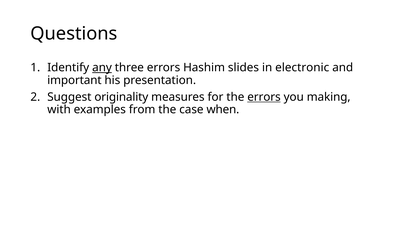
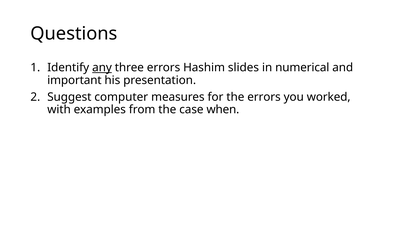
electronic: electronic -> numerical (302, 67)
originality: originality -> computer (121, 97)
errors underline: present -> none (264, 97)
making: making -> worked (329, 97)
